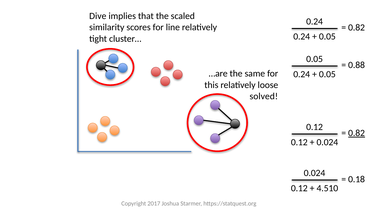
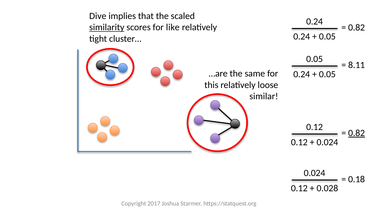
similarity underline: none -> present (107, 27)
line: line -> like (173, 27)
0.88: 0.88 -> 8.11 (357, 65)
solved: solved -> similar (264, 96)
4.510: 4.510 -> 0.028 (327, 188)
